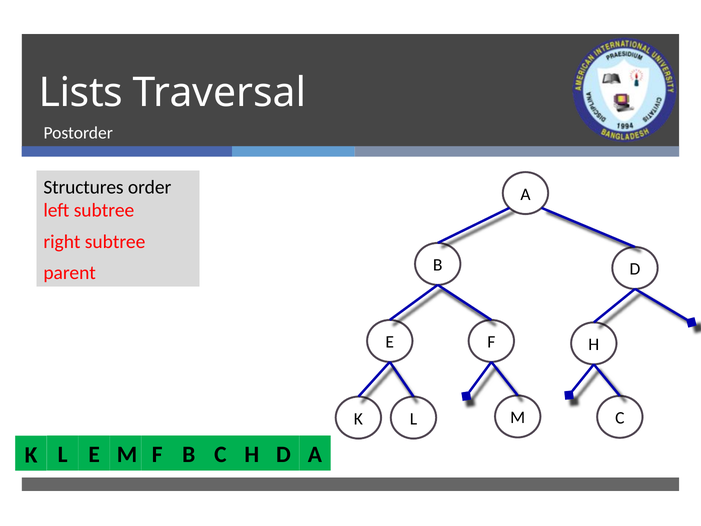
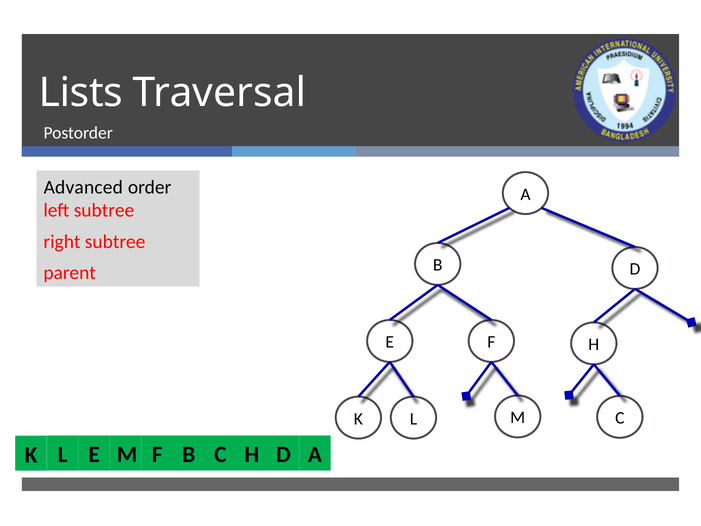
Structures: Structures -> Advanced (83, 187)
